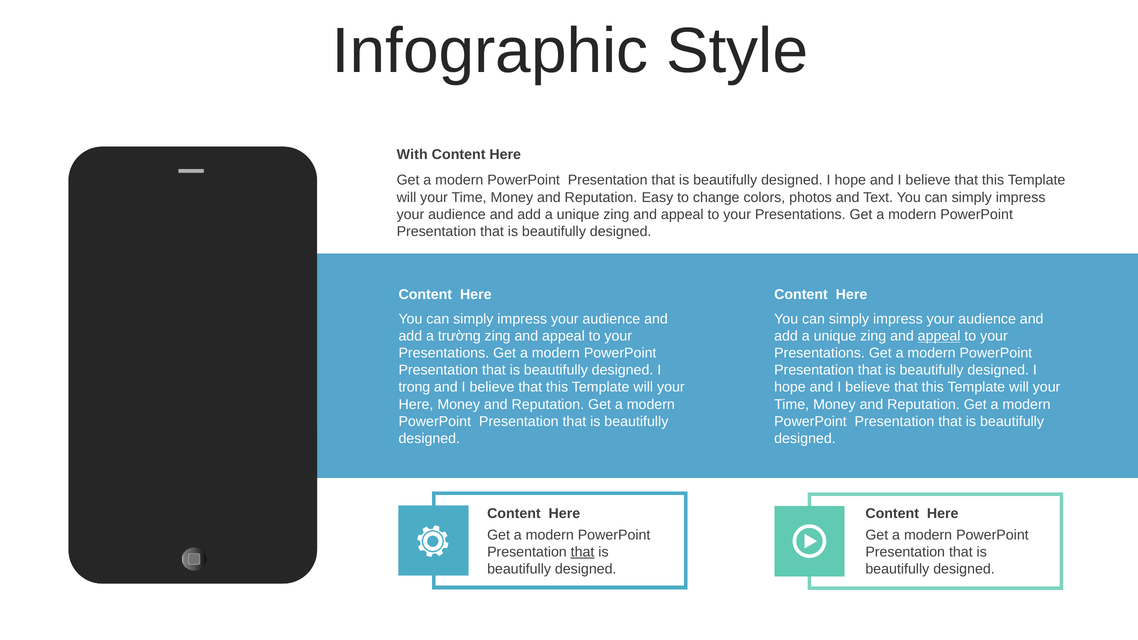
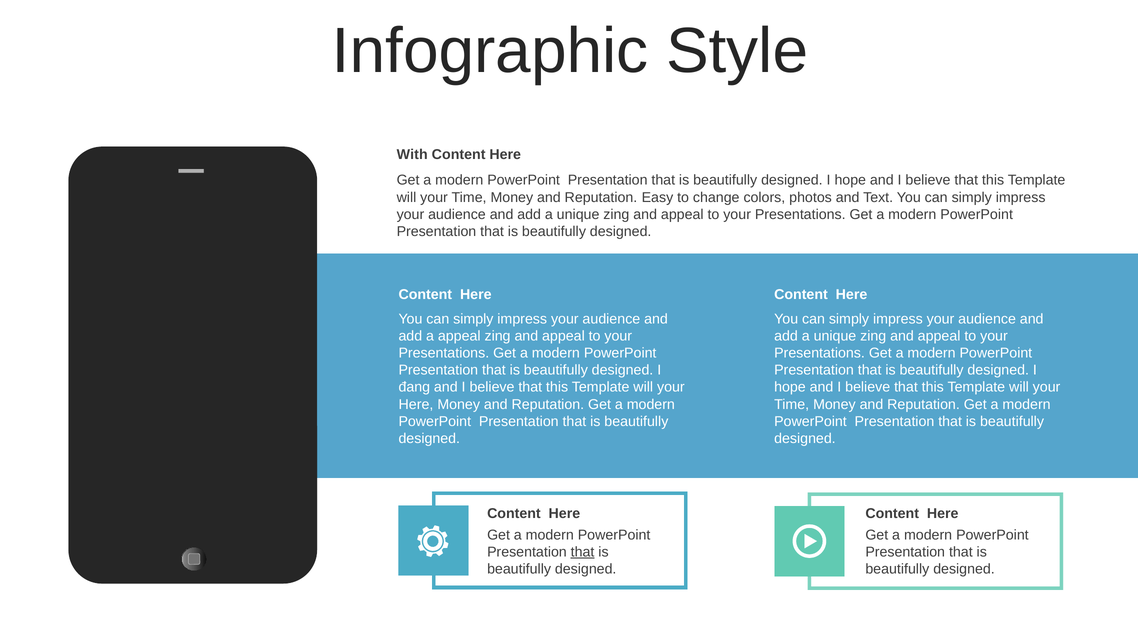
a trường: trường -> appeal (459, 336)
appeal underline: present -> none (939, 336)
trong: trong -> đang (414, 387)
